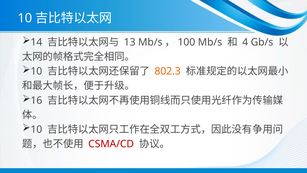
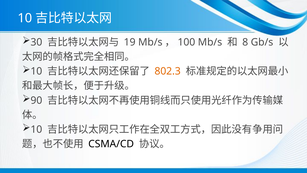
14: 14 -> 30 (36, 42)
13: 13 -> 19 (130, 42)
4: 4 -> 8 (245, 42)
16: 16 -> 90 (36, 100)
CSMA/CD colour: red -> black (111, 144)
